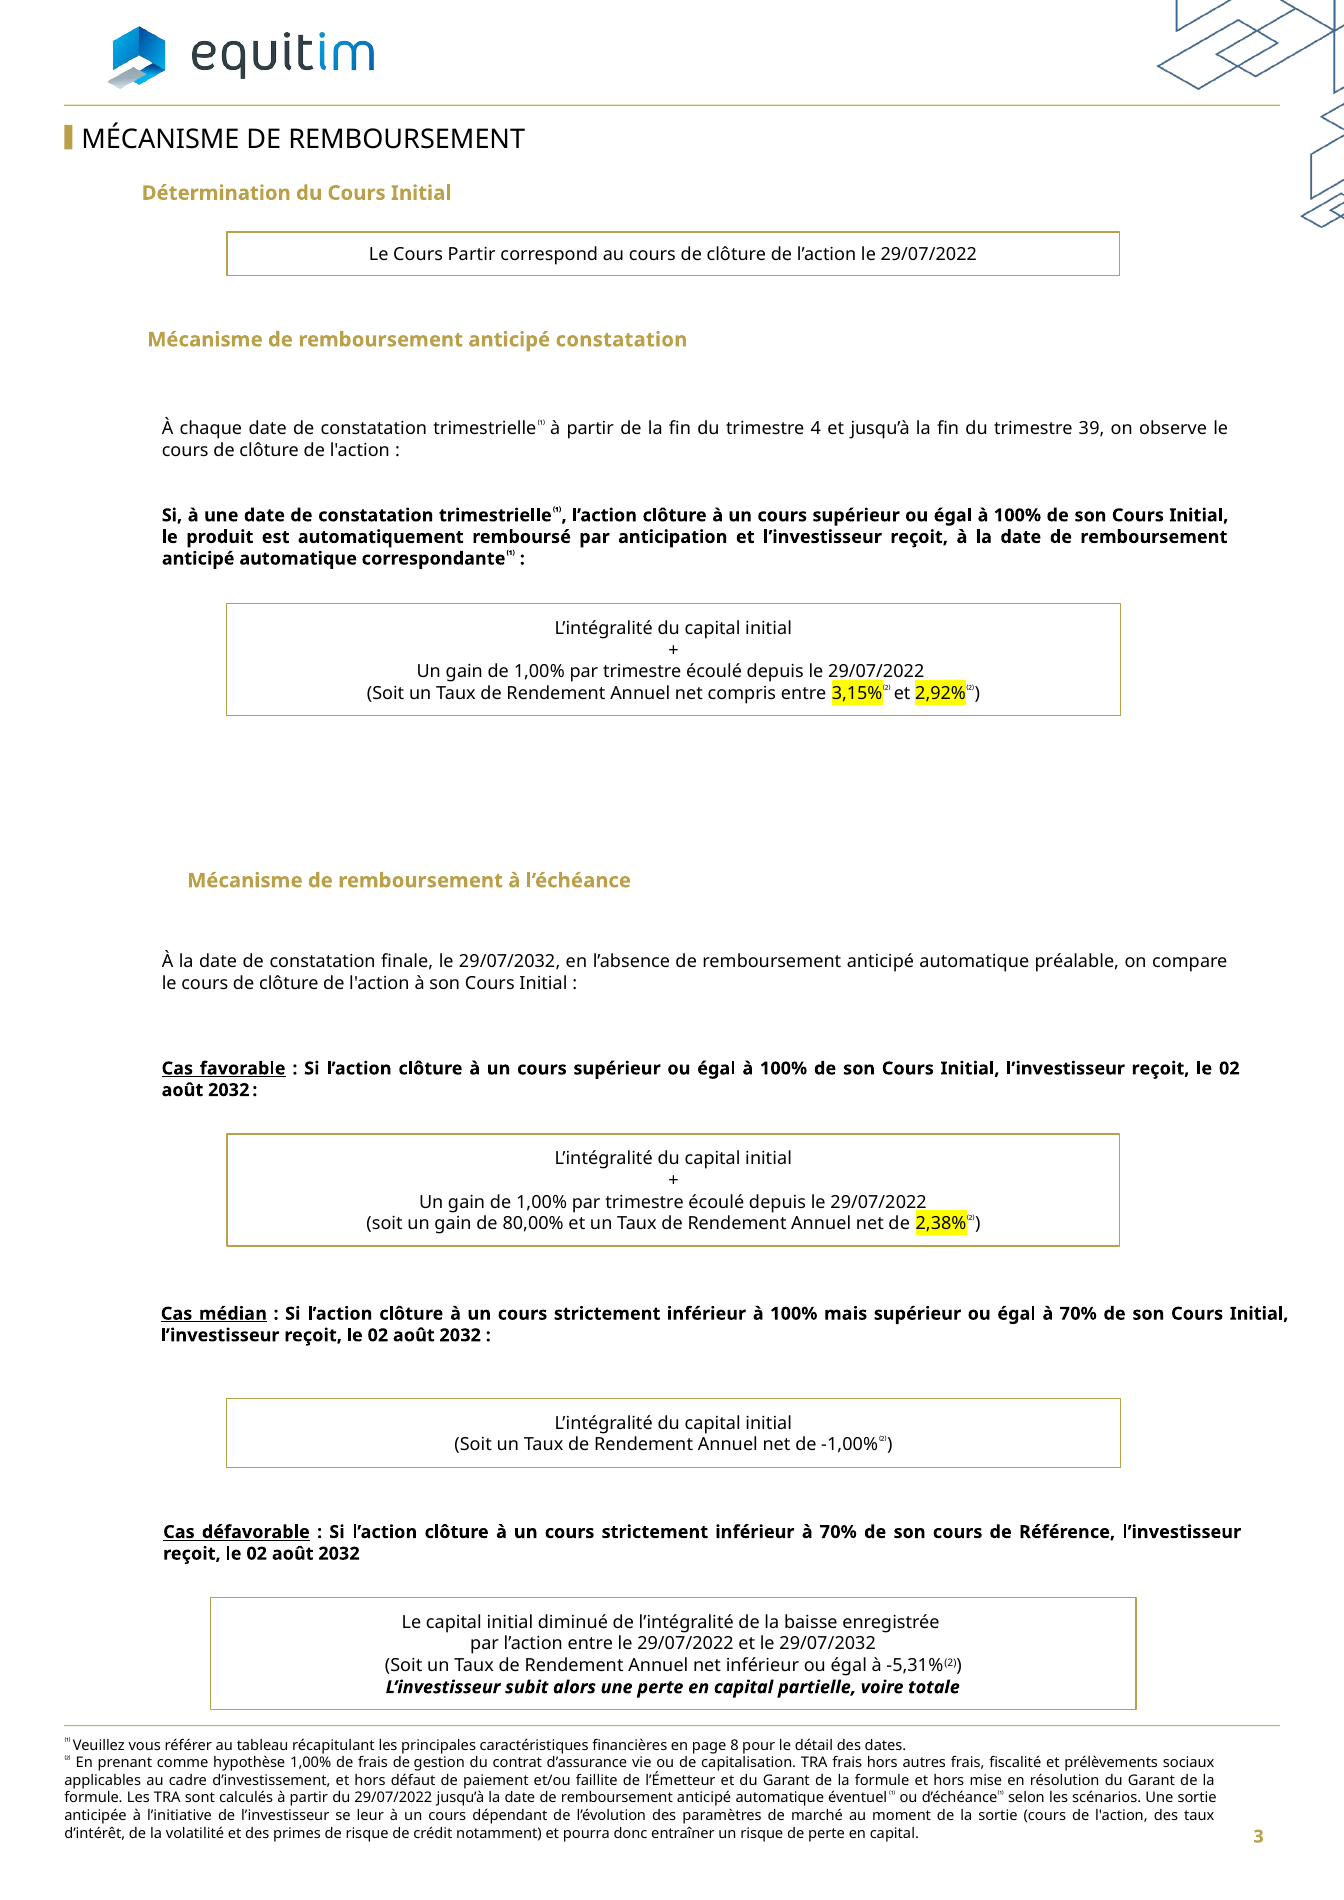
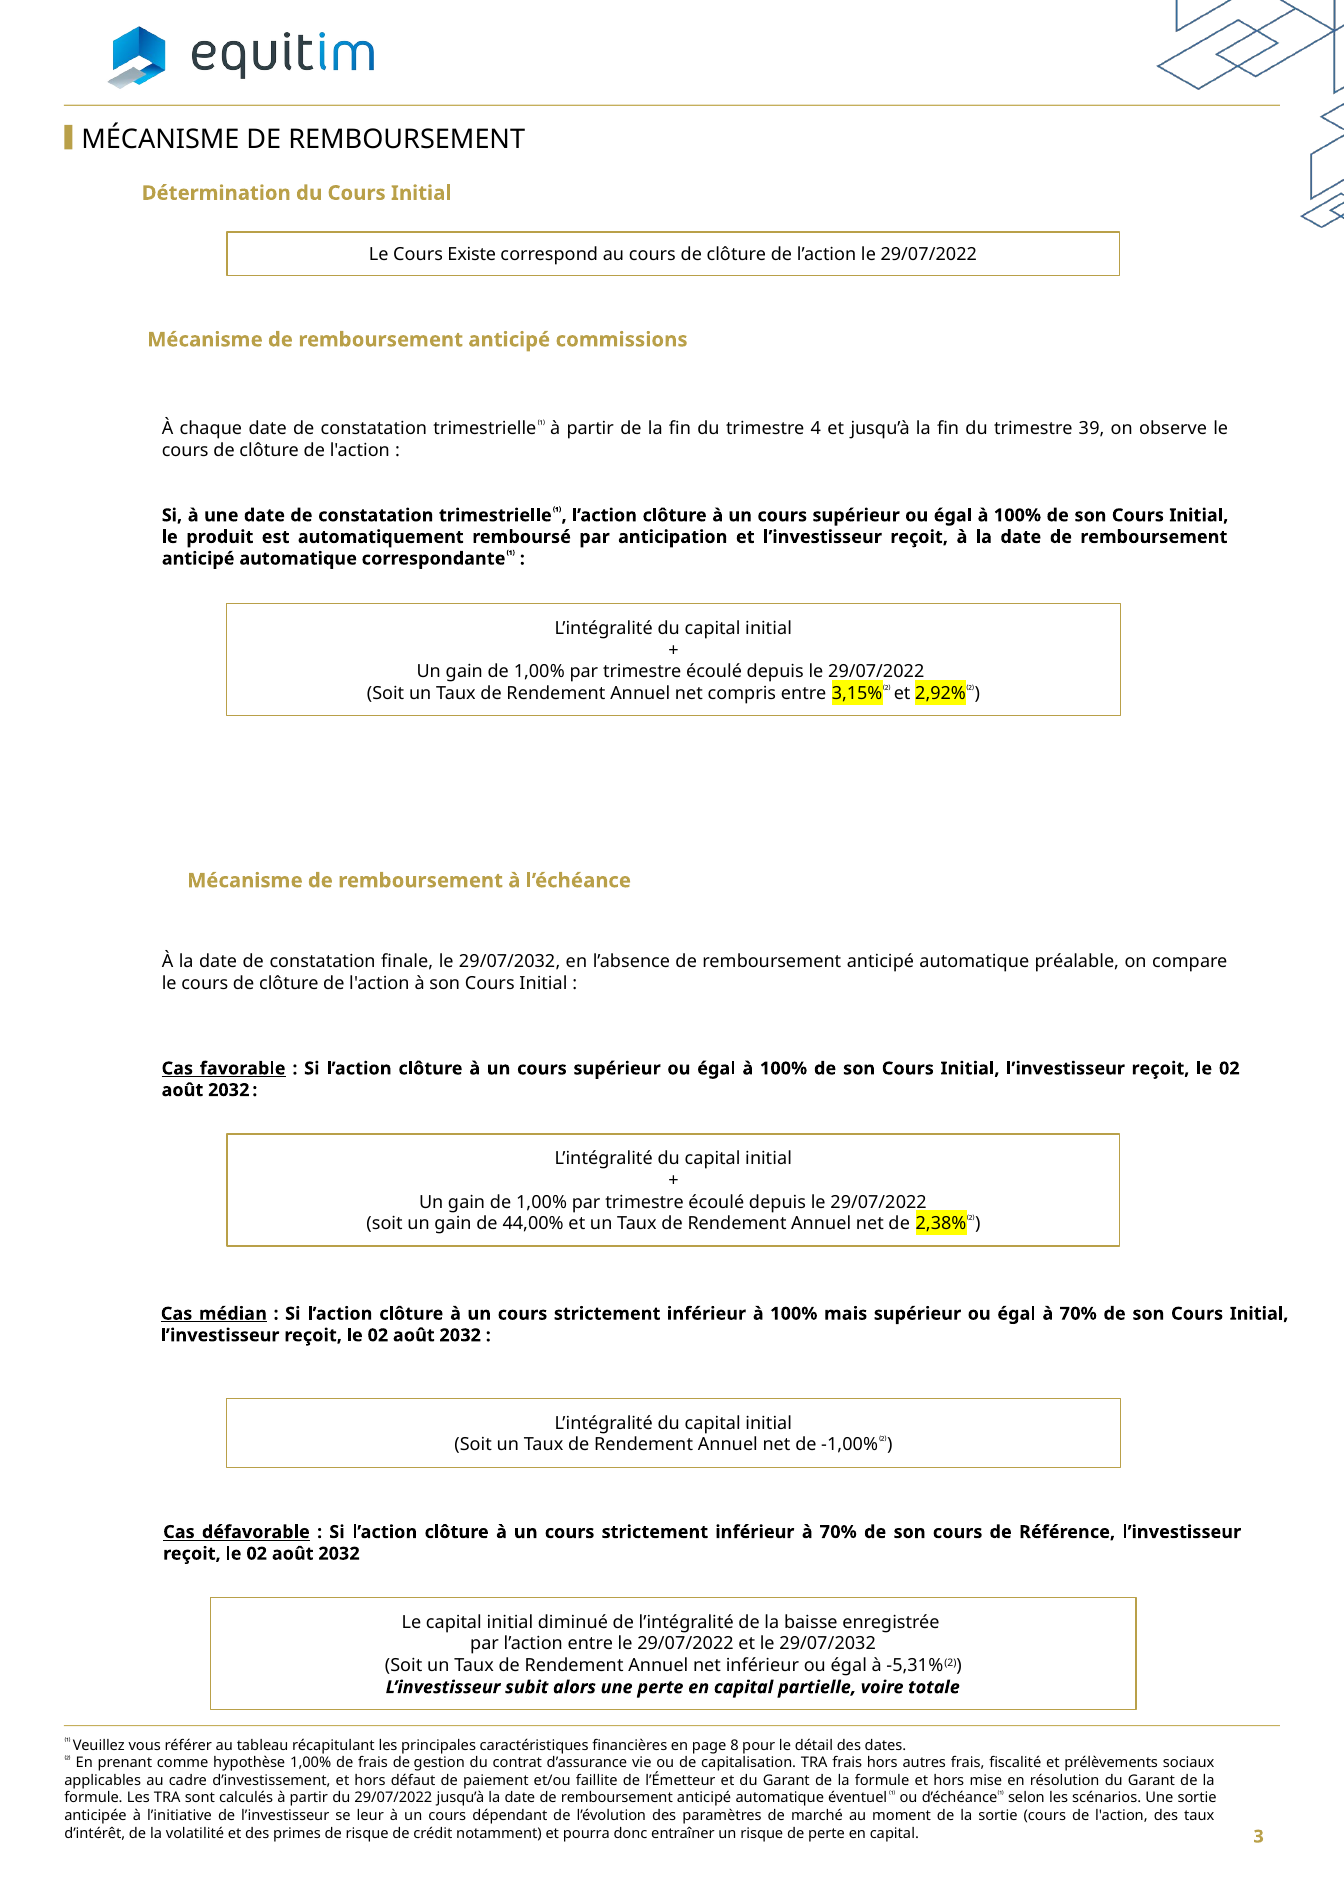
Cours Partir: Partir -> Existe (472, 255)
anticipé constatation: constatation -> commissions (622, 340)
80,00%: 80,00% -> 44,00% (533, 1224)
